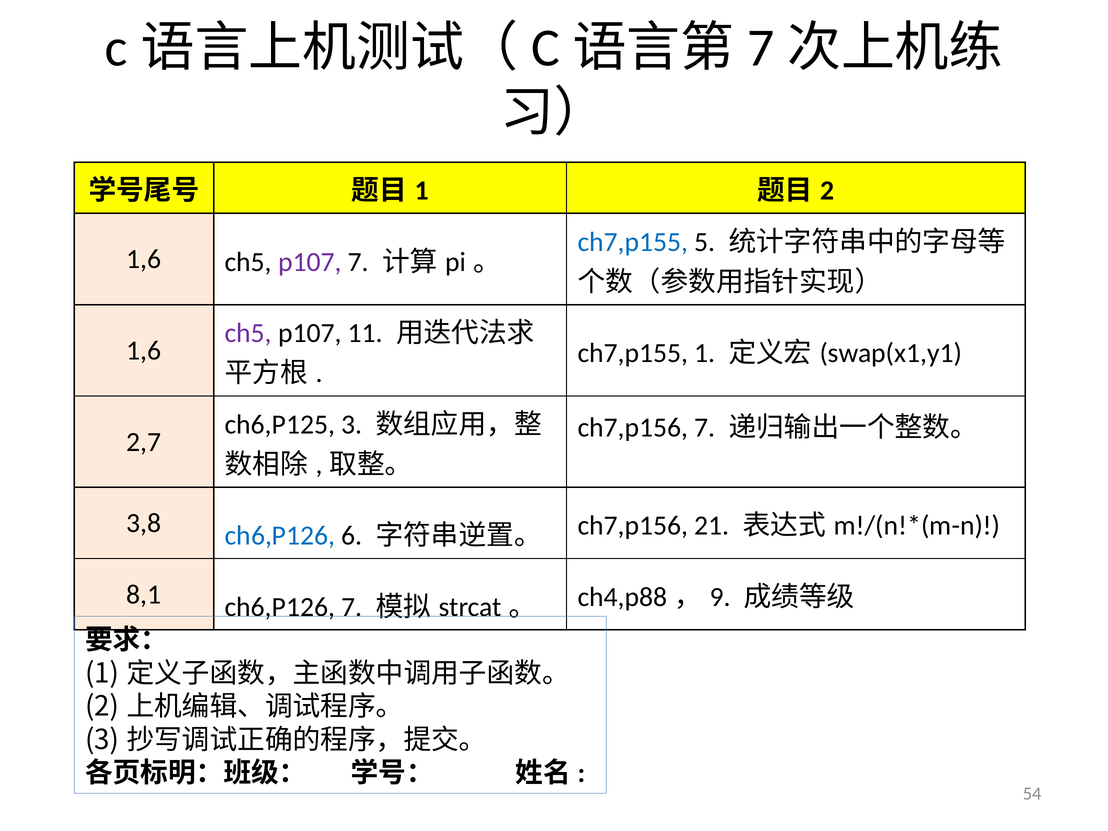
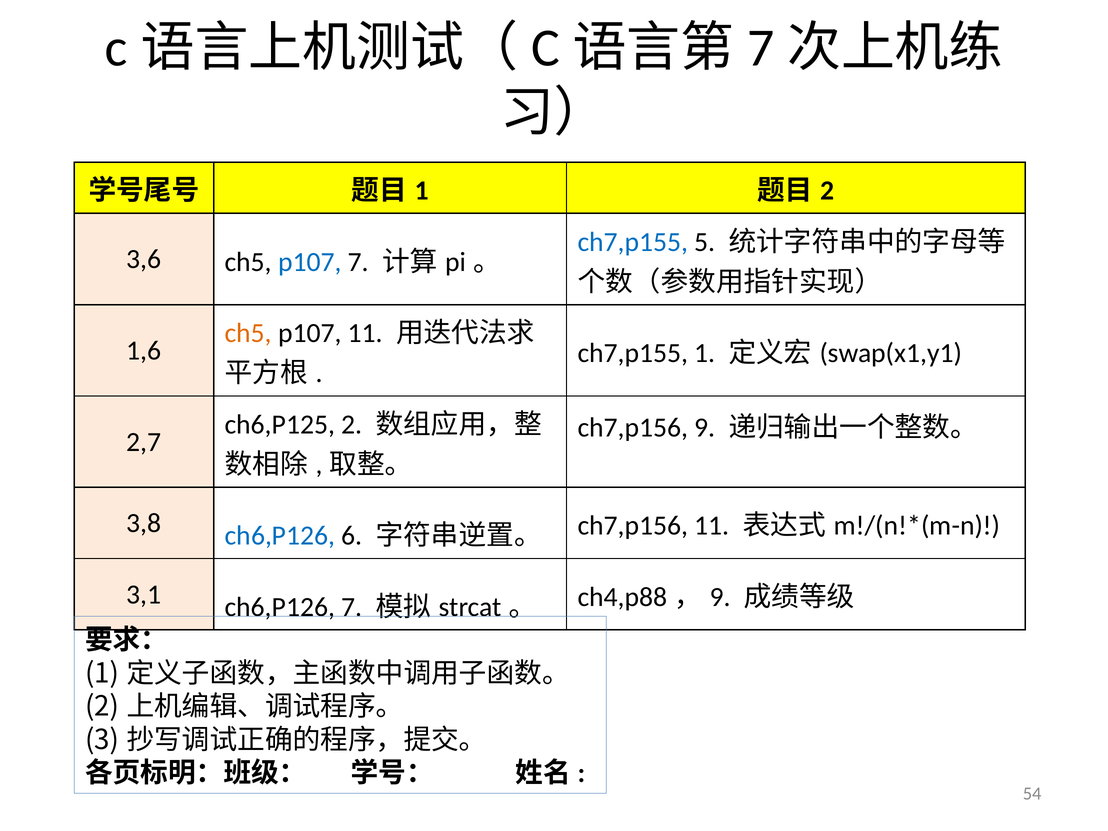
1,6: 1,6 -> 3,6 (144, 259)
p107 colour: purple -> blue (310, 262)
ch5 colour: purple -> orange (248, 333)
ch6,P125 3: 3 -> 2 (352, 425)
ch7,p156 7: 7 -> 9 (705, 428)
ch7,p156 21: 21 -> 11 (712, 526)
8,1: 8,1 -> 3,1 (144, 594)
